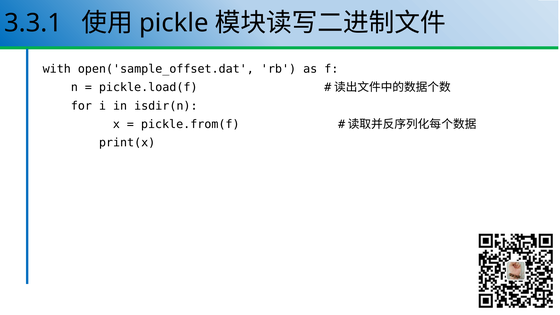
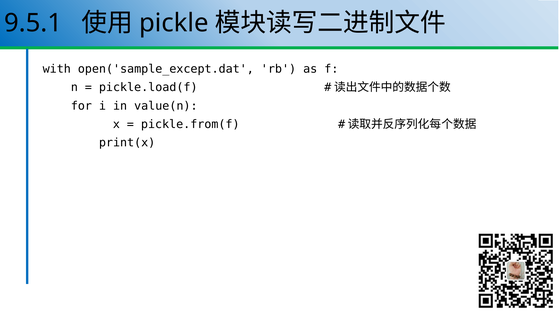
3.3.1: 3.3.1 -> 9.5.1 (33, 23)
open('sample_offset.dat: open('sample_offset.dat -> open('sample_except.dat (166, 69)
isdir(n: isdir(n -> value(n (166, 106)
